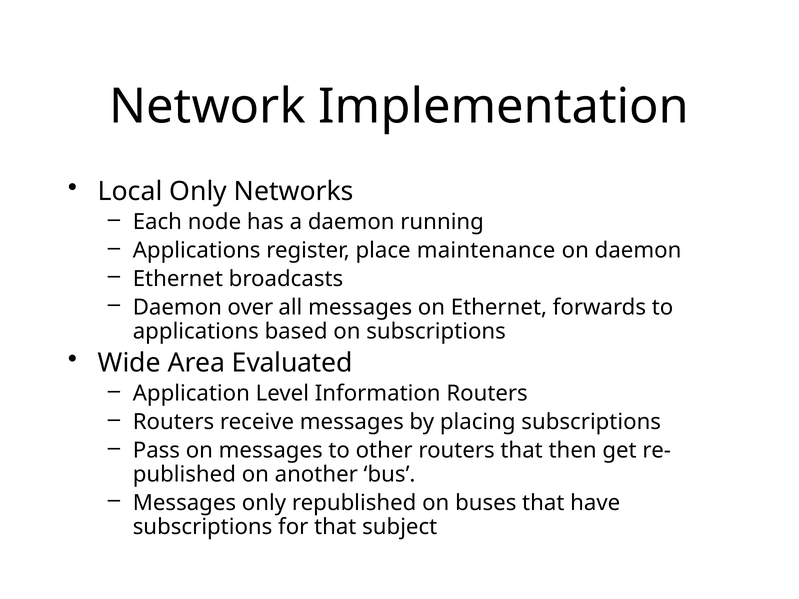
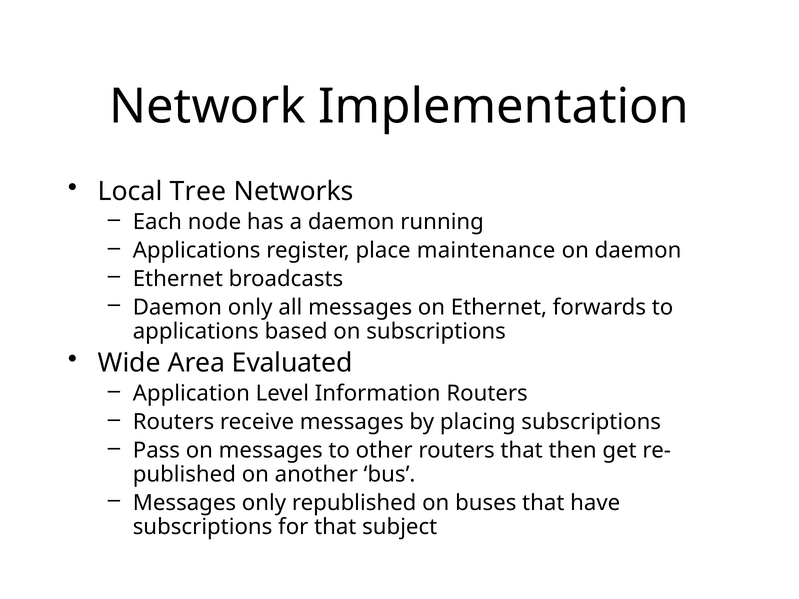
Local Only: Only -> Tree (198, 191)
Daemon over: over -> only (250, 307)
